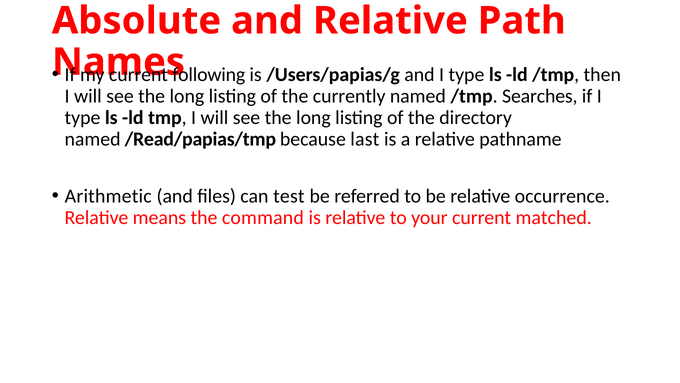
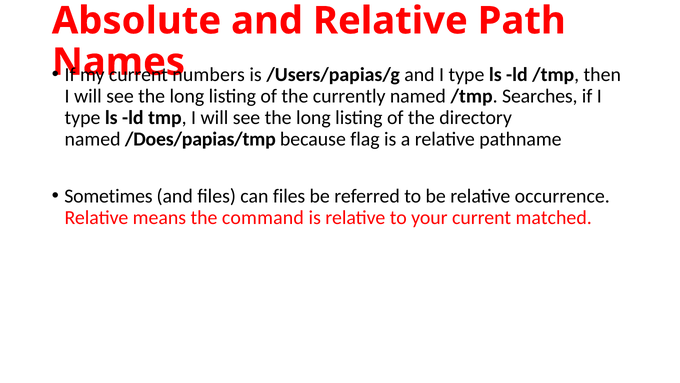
following: following -> numbers (209, 75)
/Read/papias/tmp: /Read/papias/tmp -> /Does/papias/tmp (200, 139)
last: last -> flag (365, 139)
Arithmetic: Arithmetic -> Sometimes (108, 196)
can test: test -> files (289, 196)
